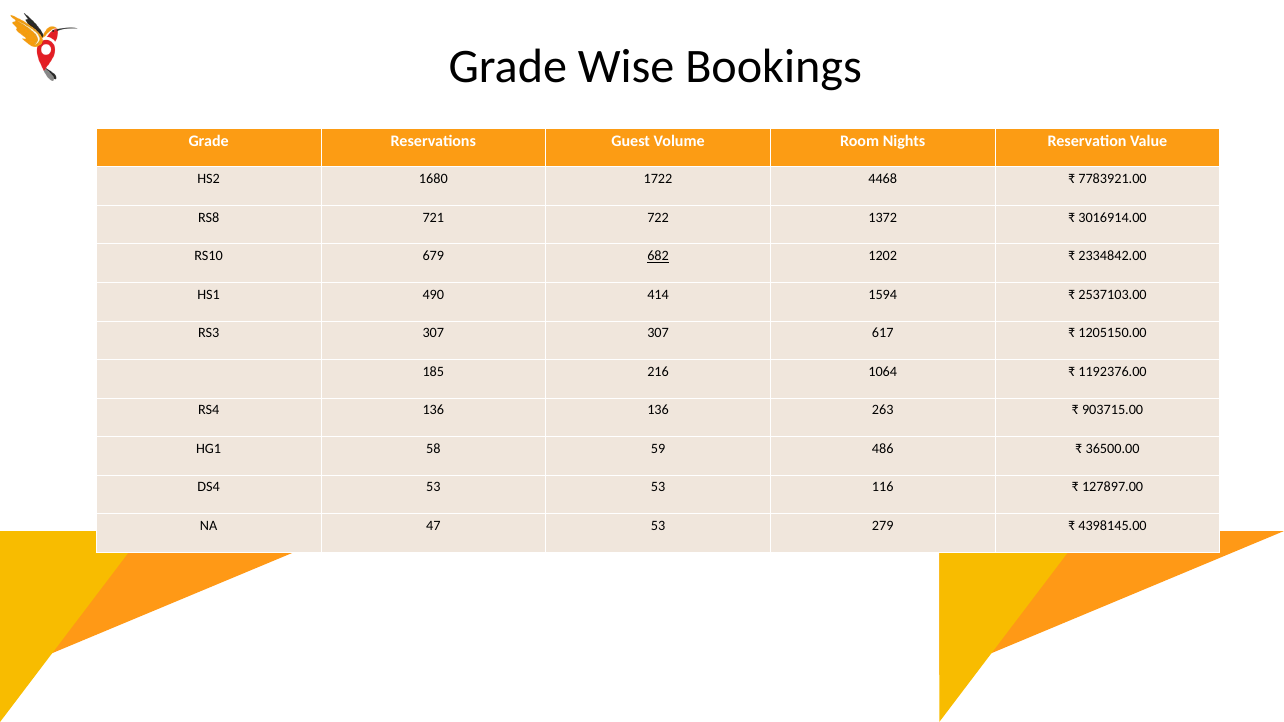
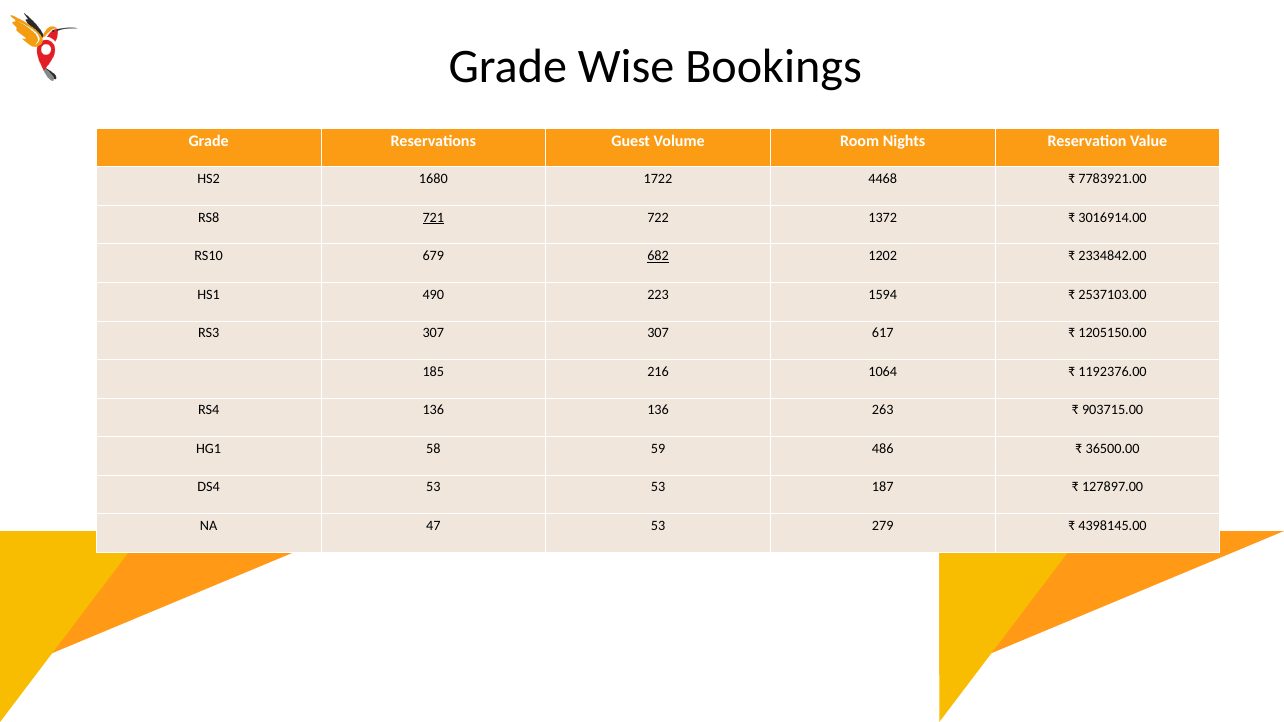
721 underline: none -> present (433, 218)
414: 414 -> 223 (658, 295)
116: 116 -> 187 (883, 487)
